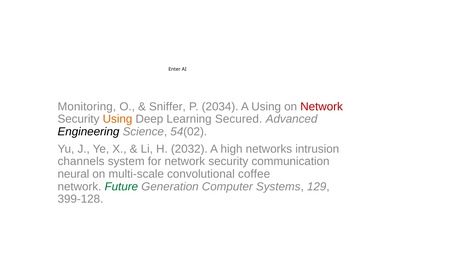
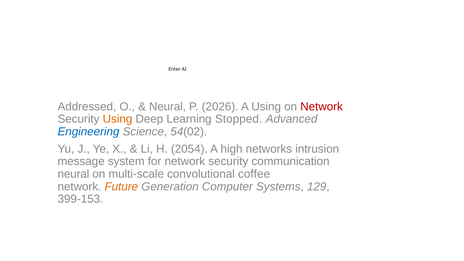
Monitoring: Monitoring -> Addressed (87, 107)
Sniffer: Sniffer -> Neural (167, 107)
2034: 2034 -> 2026 (220, 107)
Secured: Secured -> Stopped (239, 119)
Engineering colour: black -> blue (89, 132)
2032: 2032 -> 2054 (189, 149)
channels: channels -> message (81, 161)
Future colour: green -> orange (121, 187)
399-128: 399-128 -> 399-153 (80, 199)
